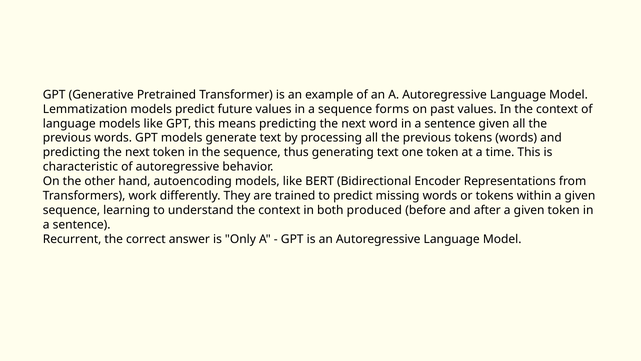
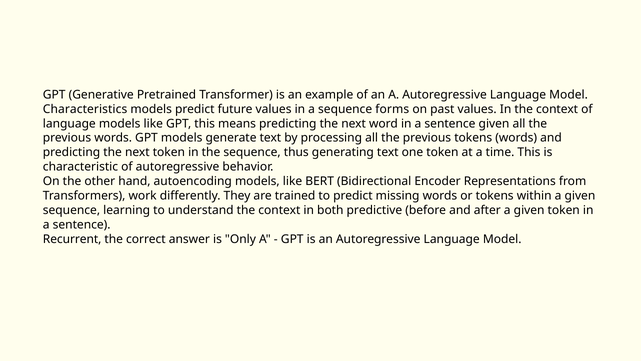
Lemmatization: Lemmatization -> Characteristics (85, 109)
produced: produced -> predictive (374, 210)
